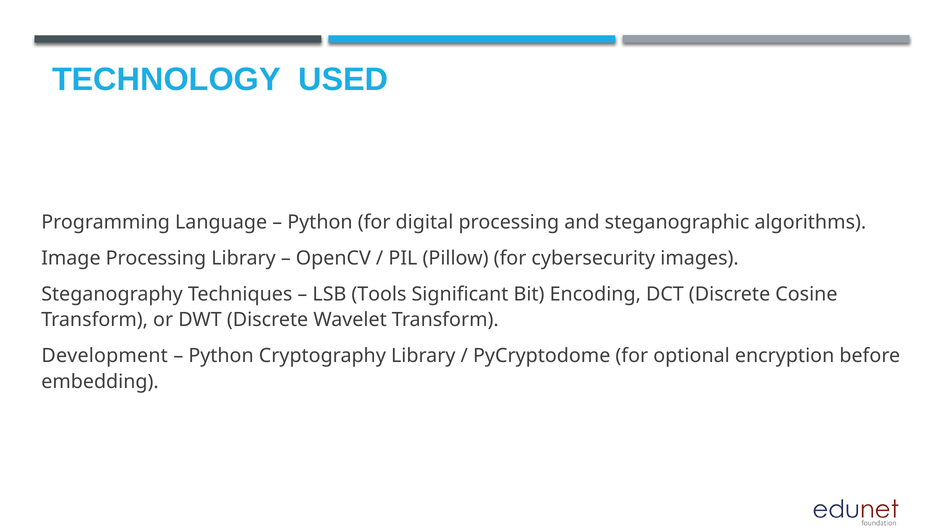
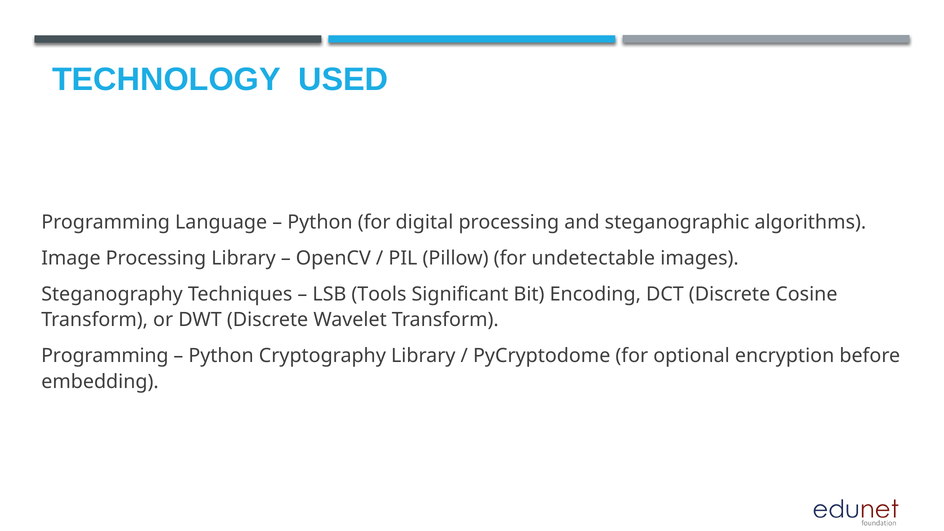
cybersecurity: cybersecurity -> undetectable (593, 258)
Development: Development -> Programming (105, 356)
